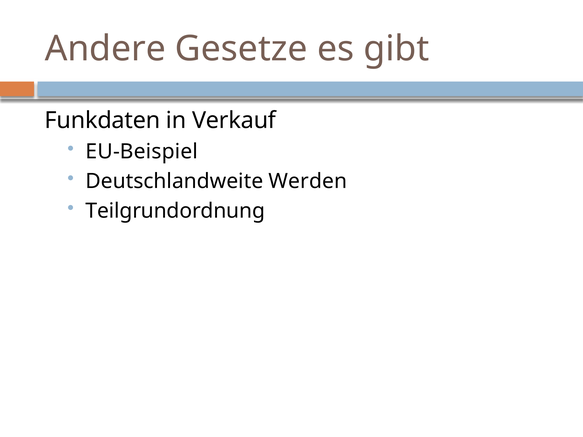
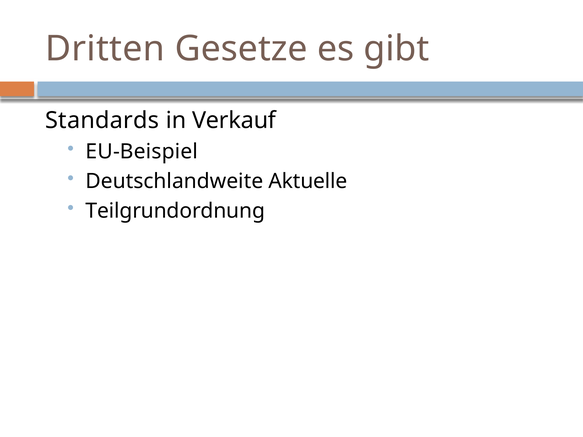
Andere: Andere -> Dritten (105, 49)
Funkdaten: Funkdaten -> Standards (102, 121)
Werden: Werden -> Aktuelle (308, 181)
